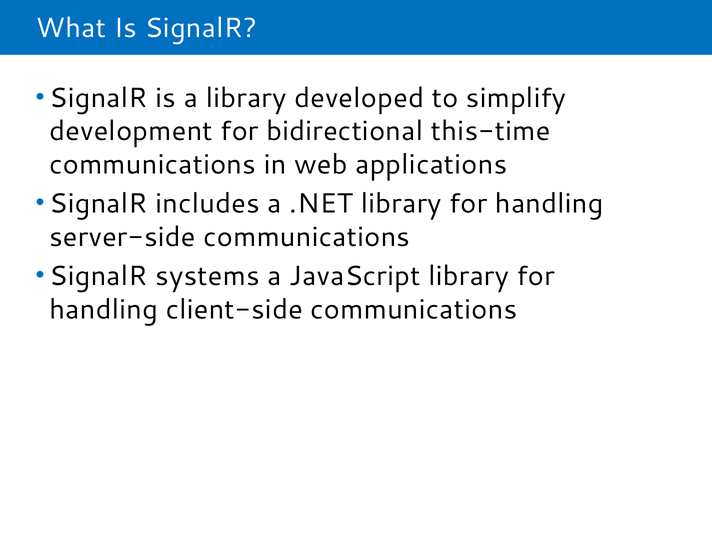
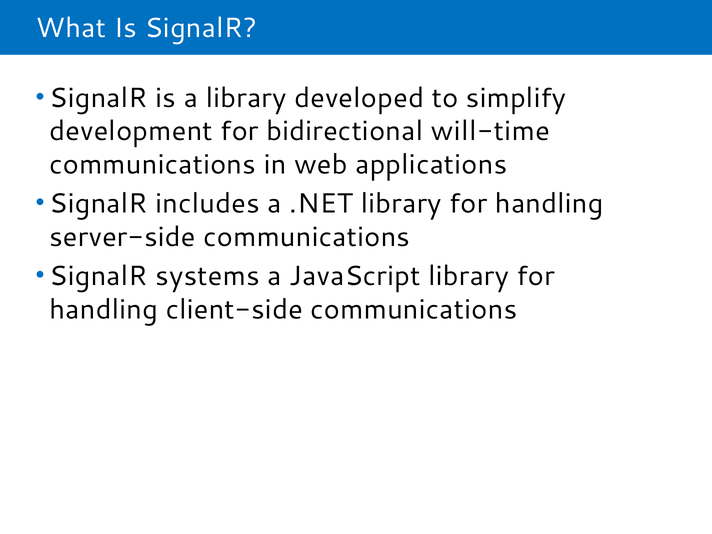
this-time: this-time -> will-time (491, 131)
